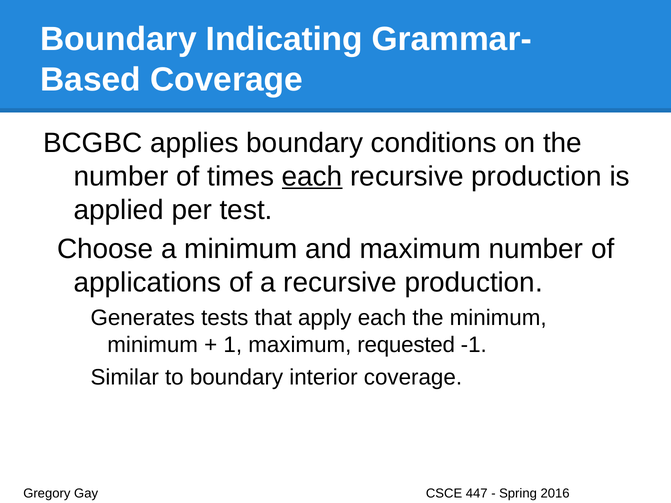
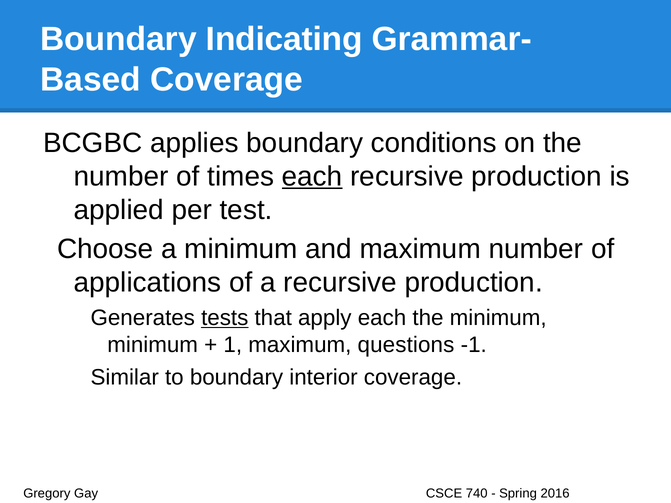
tests underline: none -> present (225, 318)
requested: requested -> questions (406, 345)
447: 447 -> 740 (477, 493)
